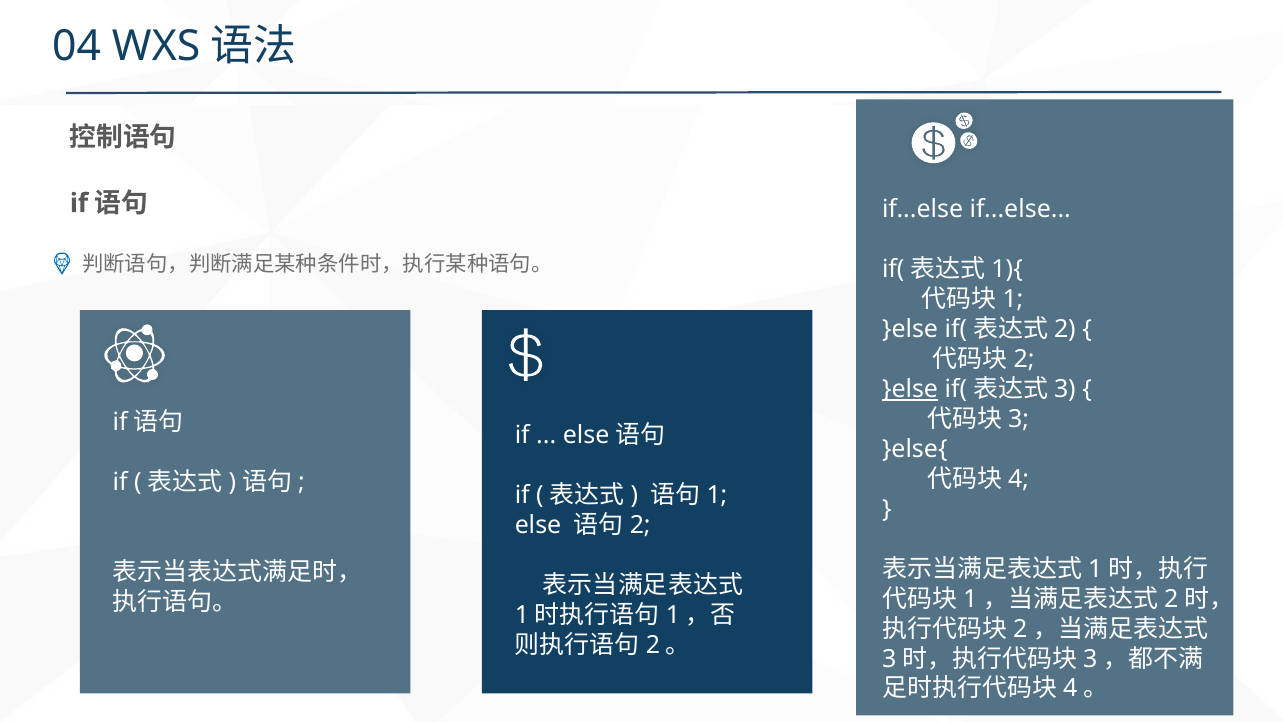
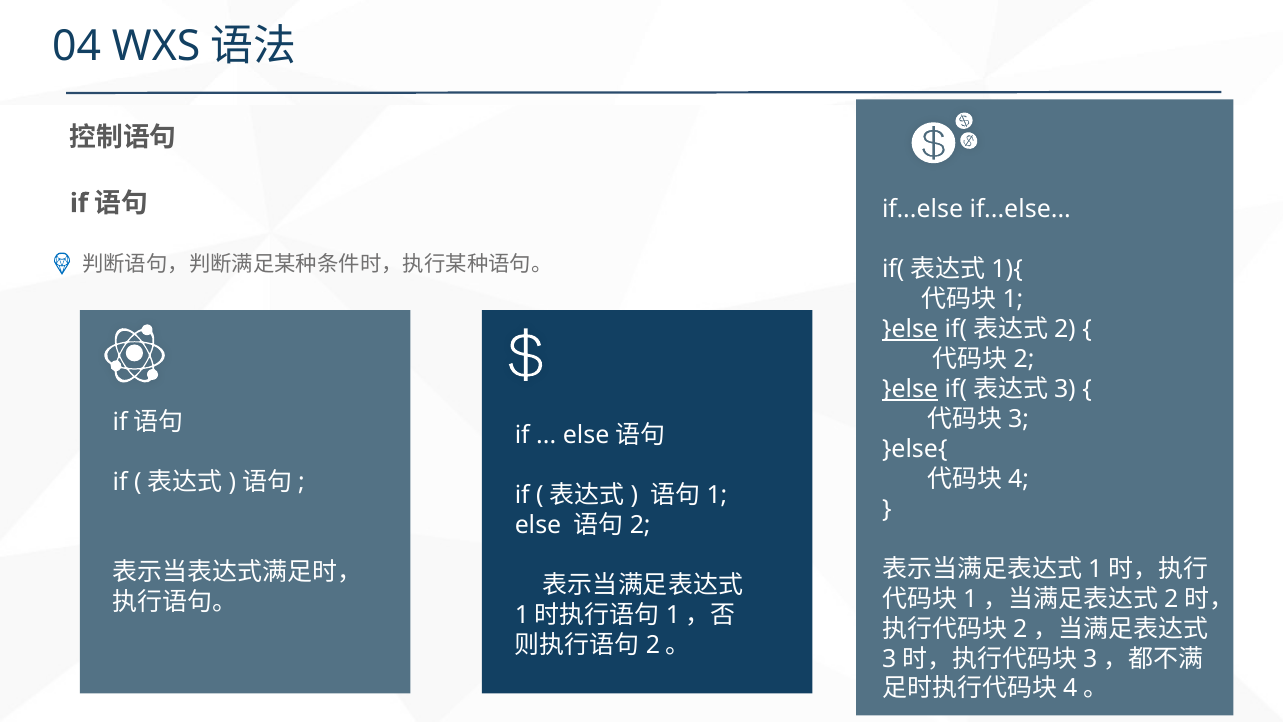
}else underline: none -> present (910, 329)
